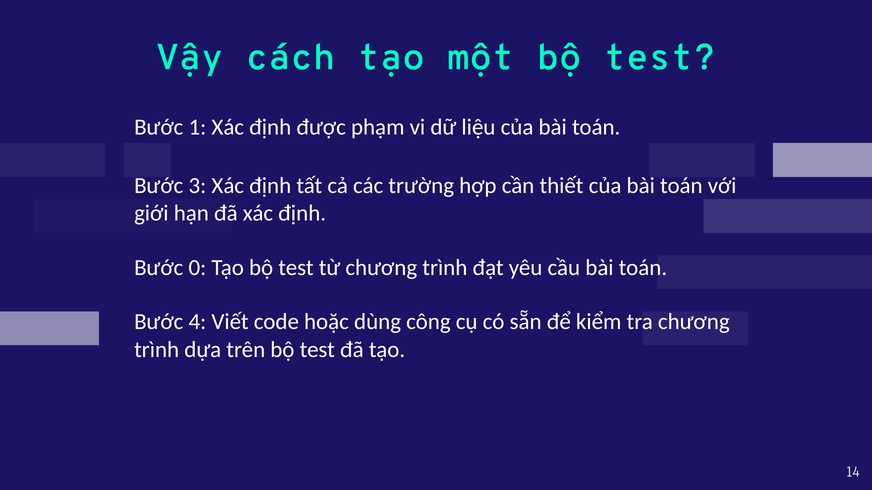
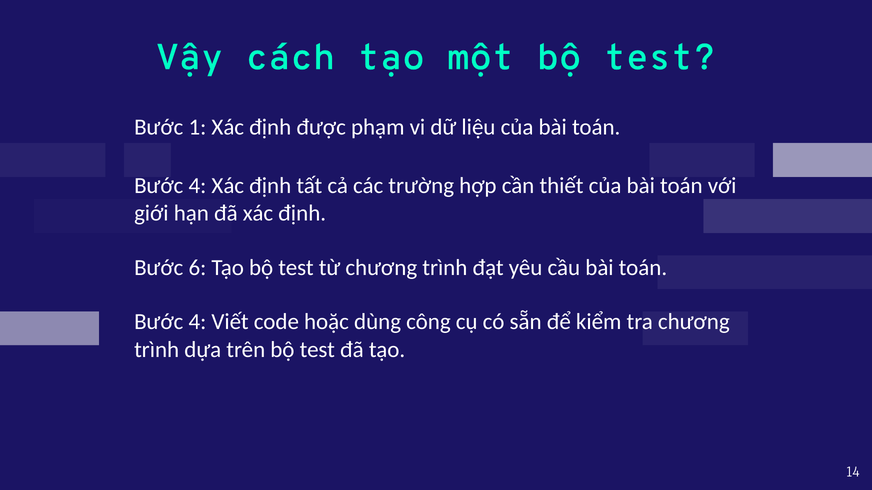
3: 3 -> 4 (197, 186)
0: 0 -> 6 (197, 268)
